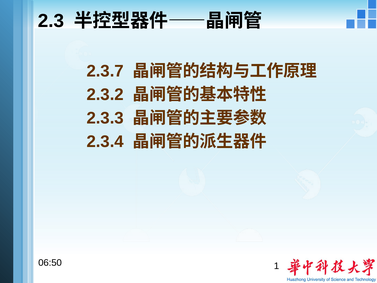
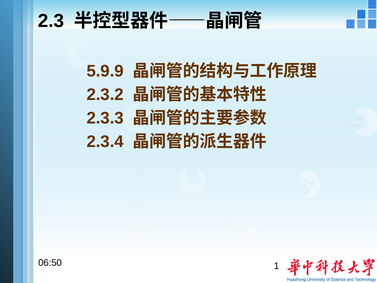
2.3.7: 2.3.7 -> 5.9.9 (105, 71)
